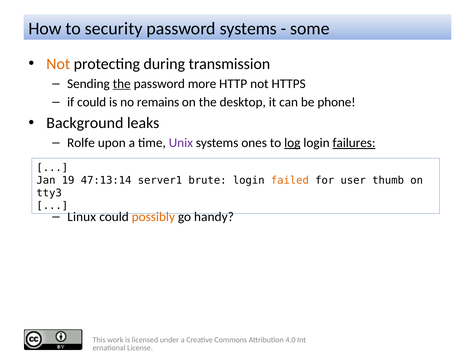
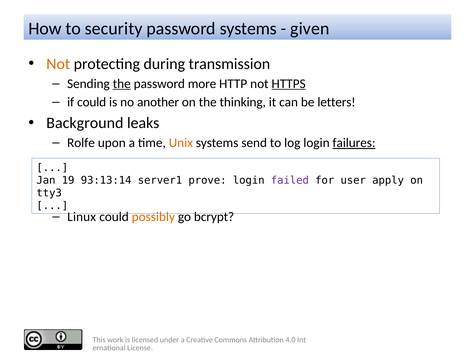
some: some -> given (310, 29)
HTTPS underline: none -> present (289, 84)
remains: remains -> another (158, 102)
desktop: desktop -> thinking (243, 102)
phone: phone -> letters (337, 102)
Unix colour: purple -> orange (181, 143)
ones: ones -> send (254, 143)
log underline: present -> none (292, 143)
47:13:14: 47:13:14 -> 93:13:14 (106, 180)
brute: brute -> prove (207, 180)
failed colour: orange -> purple (290, 180)
thumb: thumb -> apply (388, 180)
handy: handy -> bcrypt (214, 217)
